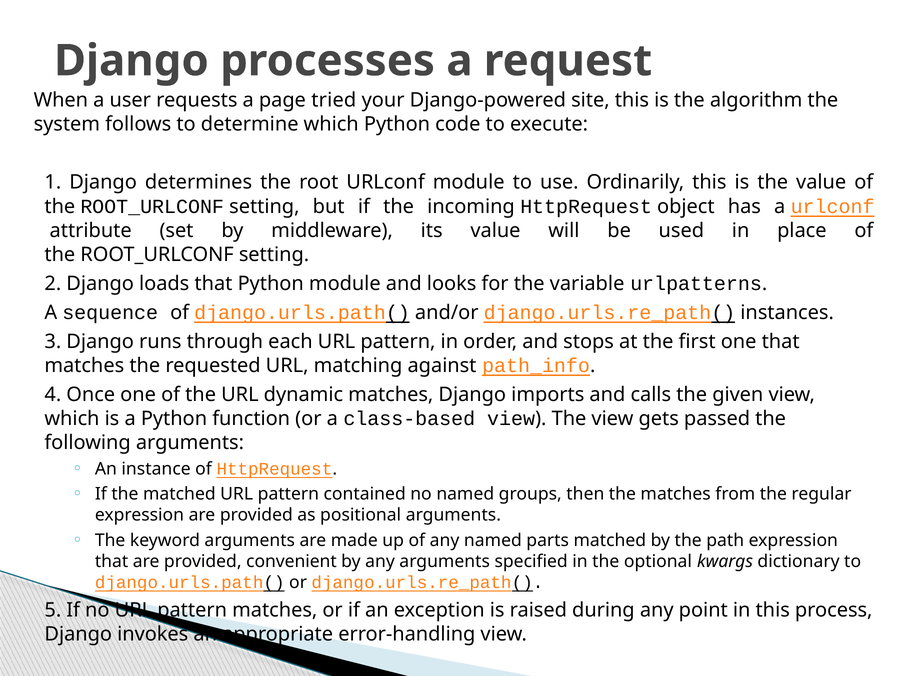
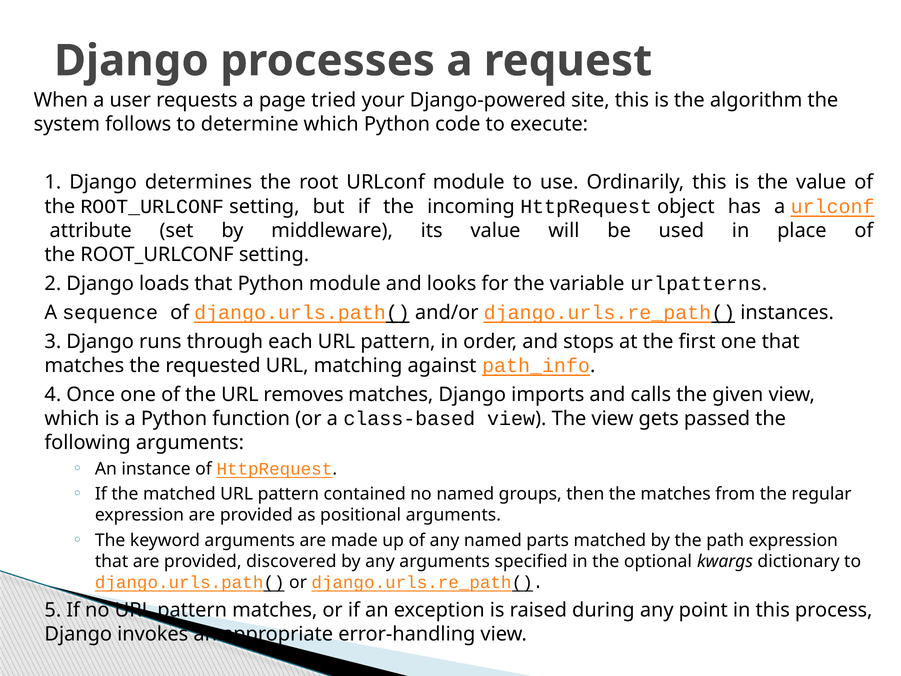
dynamic: dynamic -> removes (304, 394)
convenient: convenient -> discovered (291, 561)
